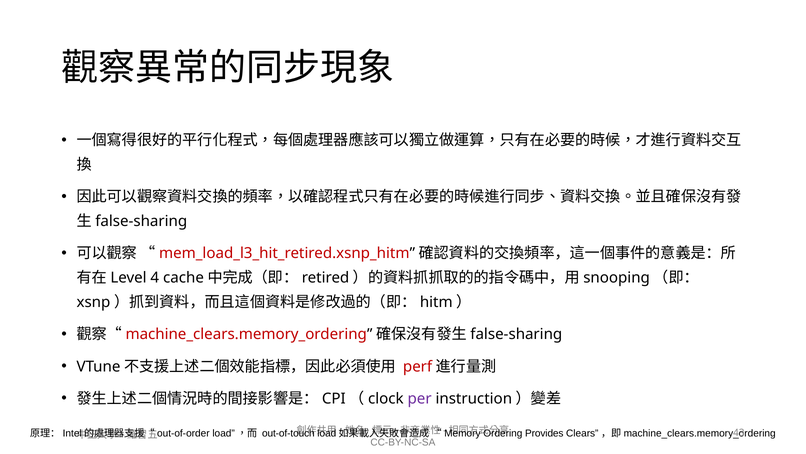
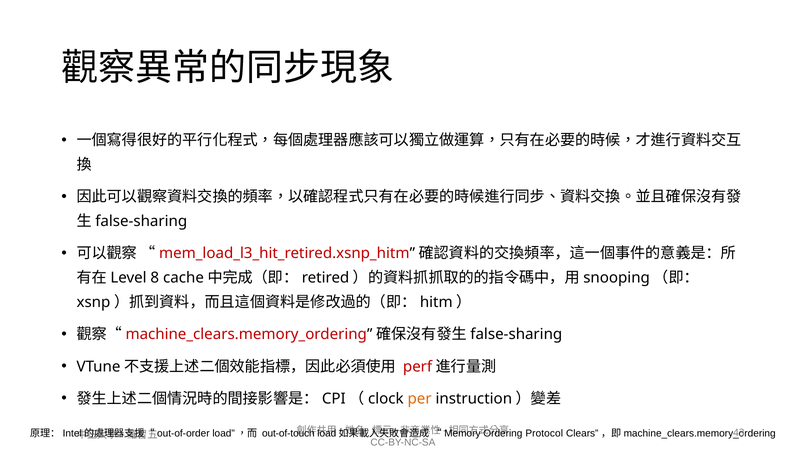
4: 4 -> 8 (155, 278)
per colour: purple -> orange (420, 398)
Provides: Provides -> Protocol (544, 433)
